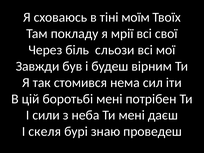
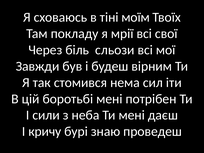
скеля: скеля -> кричу (45, 131)
